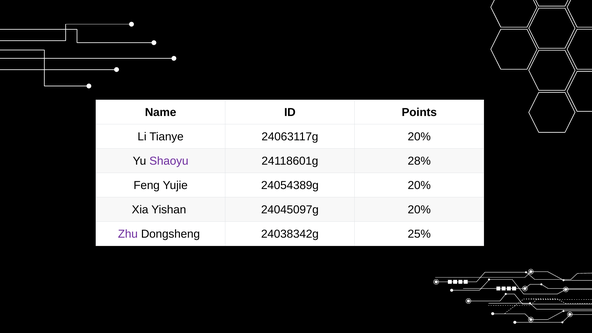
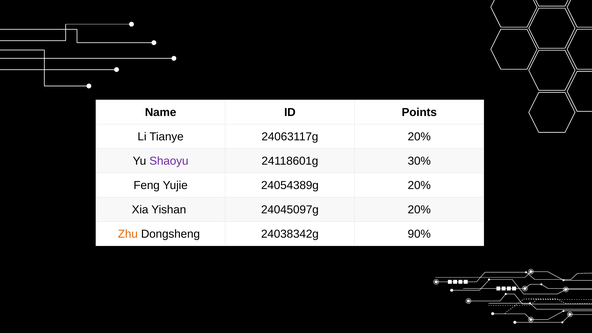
28%: 28% -> 30% (419, 161)
Zhu colour: purple -> orange (128, 234)
25%: 25% -> 90% (419, 234)
